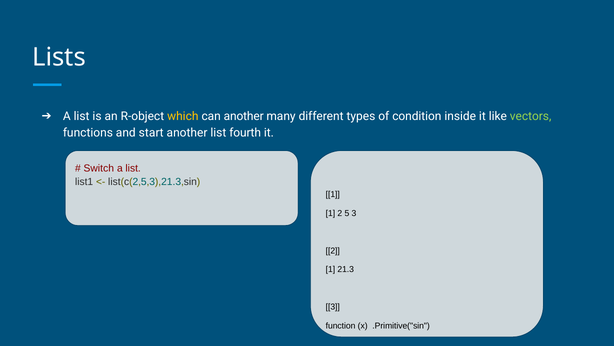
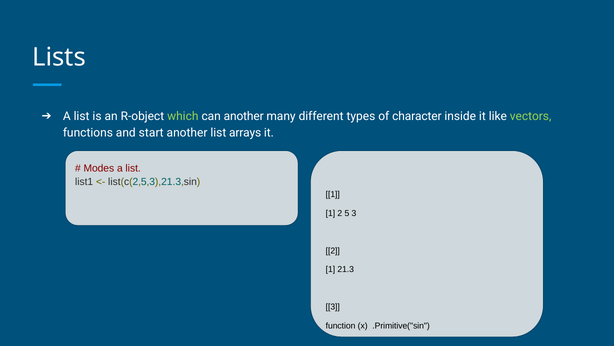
which colour: yellow -> light green (183, 116)
condition: condition -> character (417, 116)
fourth: fourth -> arrays (245, 133)
Switch: Switch -> Modes (99, 168)
